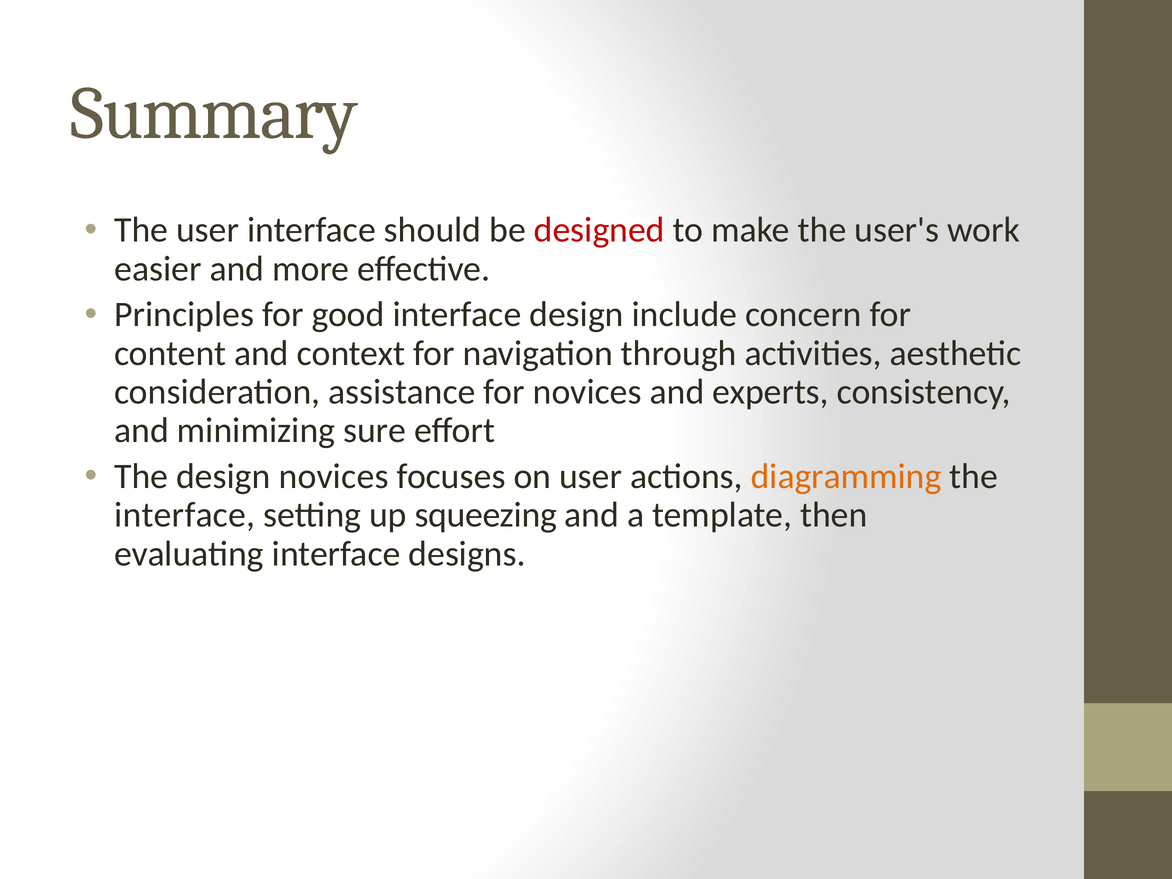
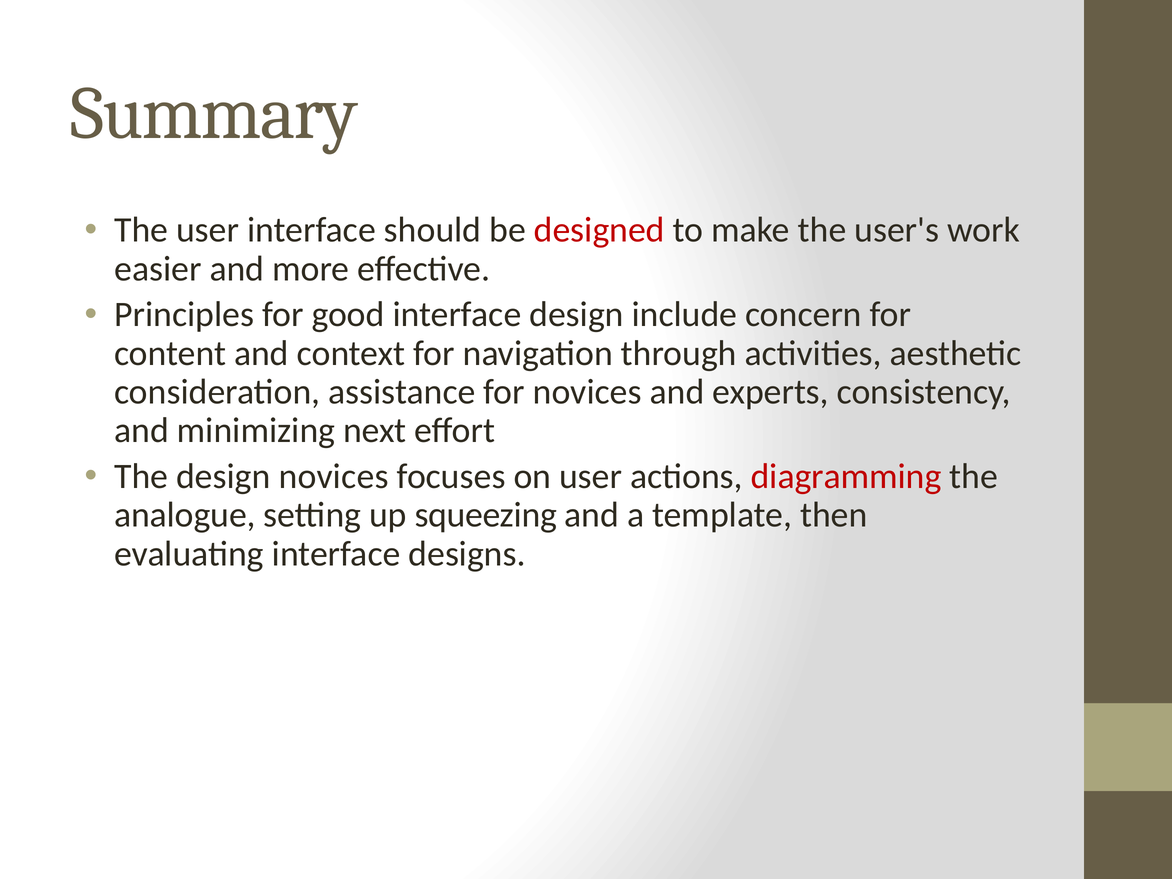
sure: sure -> next (375, 431)
diagramming colour: orange -> red (846, 476)
interface: interface -> analogue (185, 515)
